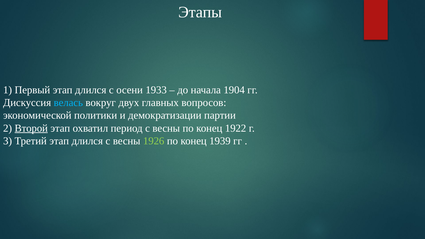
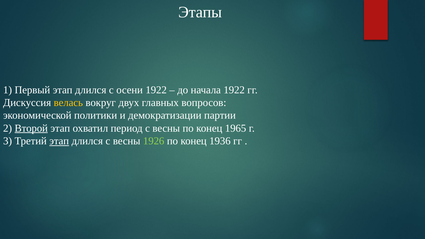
осени 1933: 1933 -> 1922 (156, 90)
начала 1904: 1904 -> 1922 (234, 90)
велась colour: light blue -> yellow (68, 103)
1922: 1922 -> 1965 (236, 128)
этап underline: none -> present (59, 141)
1939: 1939 -> 1936 (220, 141)
